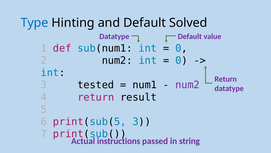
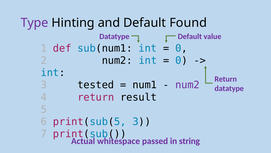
Type colour: blue -> purple (35, 23)
Solved: Solved -> Found (188, 23)
instructions: instructions -> whitespace (119, 141)
